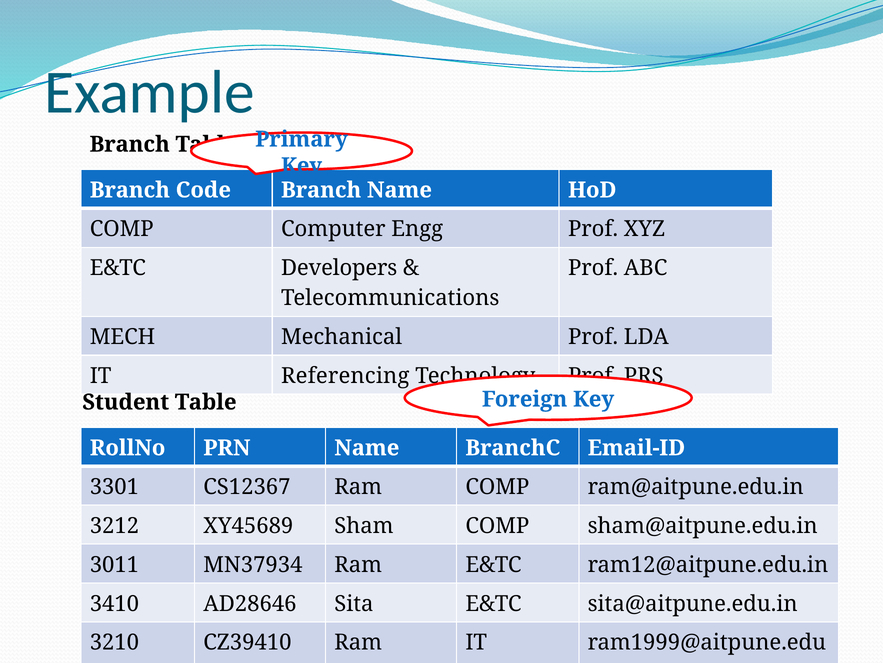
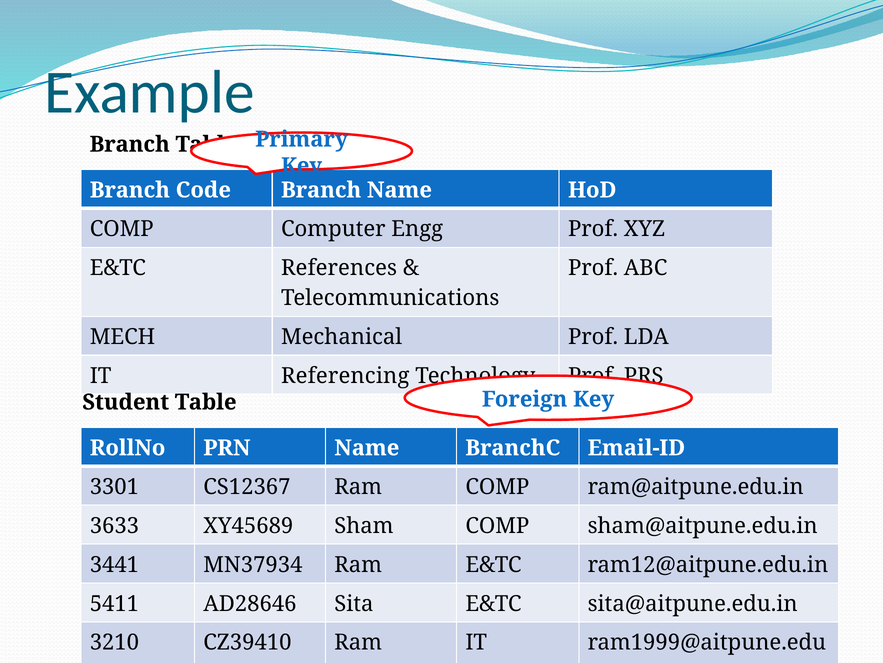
Developers: Developers -> References (339, 268)
3212: 3212 -> 3633 (114, 525)
3011: 3011 -> 3441 (114, 564)
3410: 3410 -> 5411 (114, 603)
